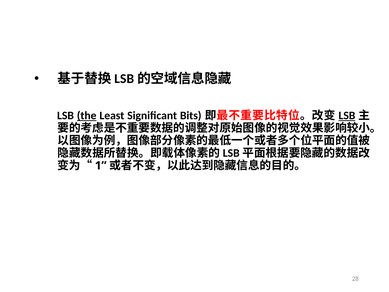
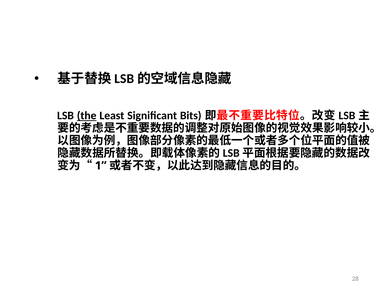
LSB underline: present -> none (347, 115)
